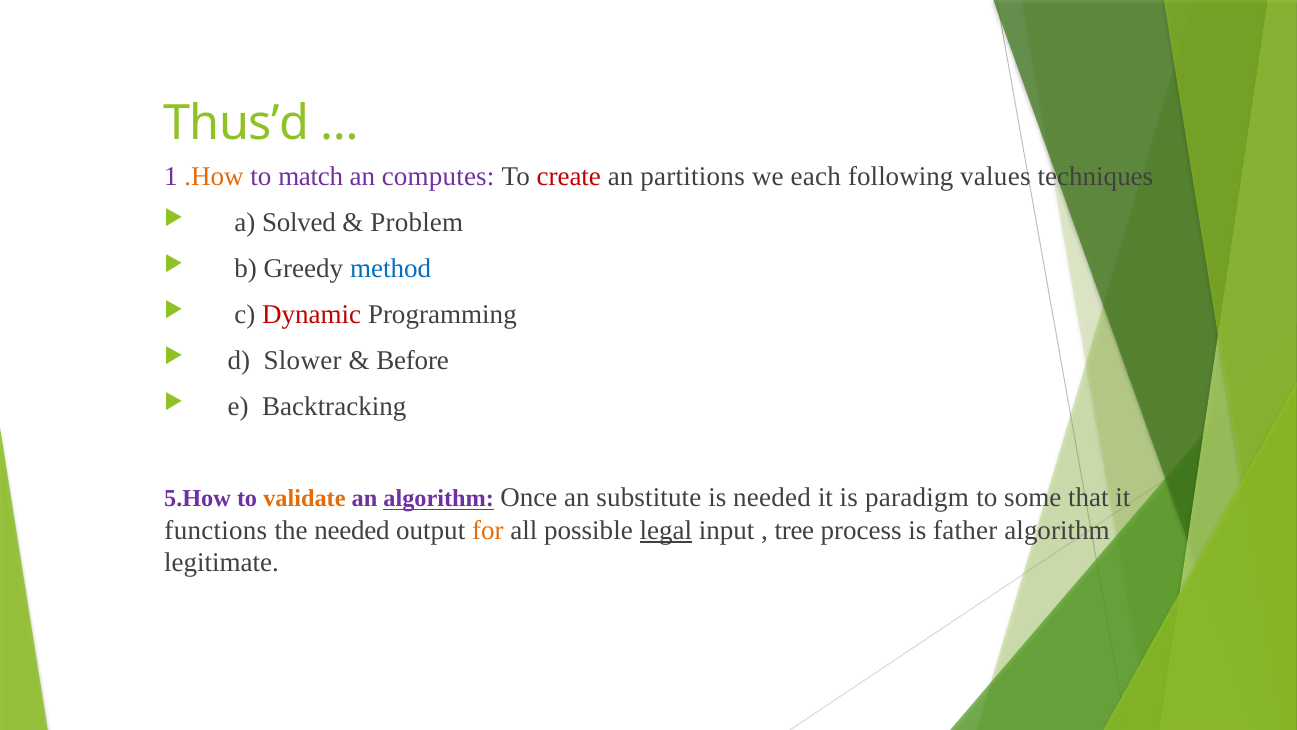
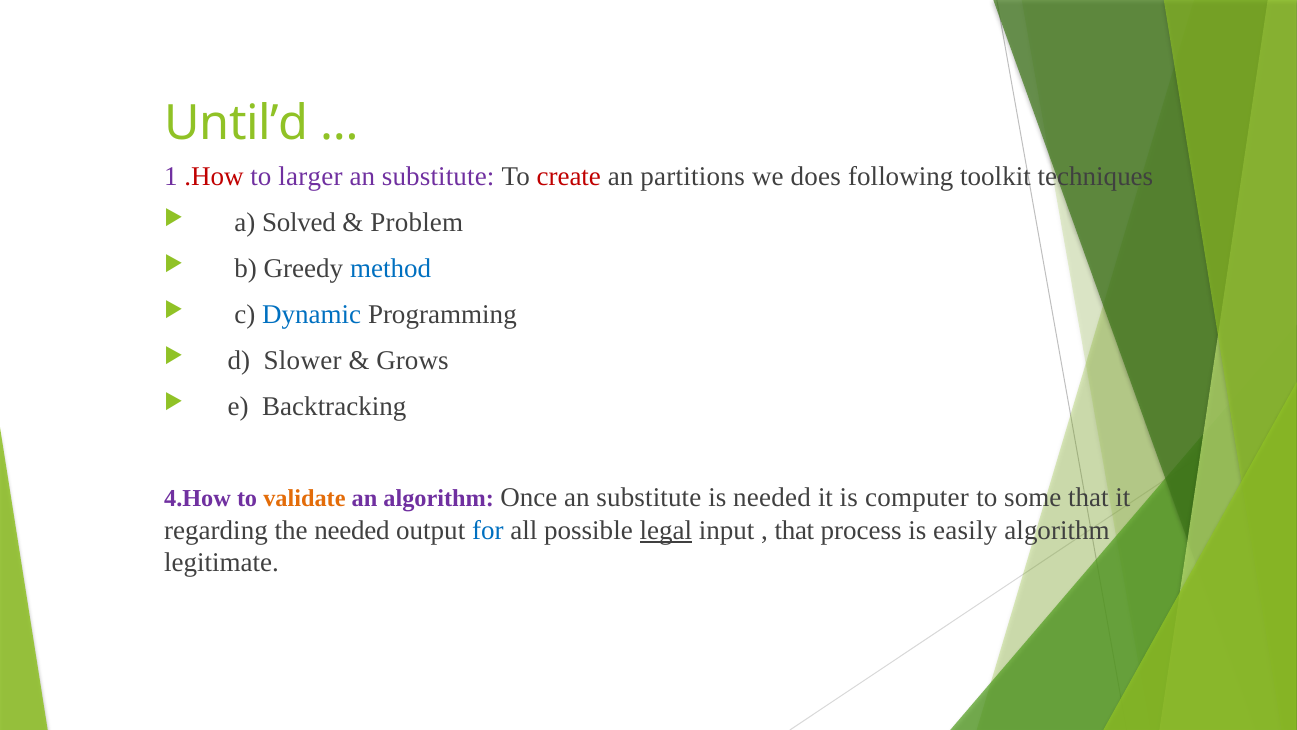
Thus’d: Thus’d -> Until’d (236, 123)
.How colour: orange -> red (214, 176)
match: match -> larger (310, 176)
computes: computes -> substitute (438, 176)
each: each -> does (816, 176)
values: values -> toolkit (995, 176)
Dynamic colour: red -> blue (312, 314)
Before: Before -> Grows (412, 360)
5.How: 5.How -> 4.How (198, 499)
algorithm underline: present -> none (439, 499)
paradigm: paradigm -> computer (917, 498)
functions: functions -> regarding (216, 530)
for colour: orange -> blue (488, 530)
tree: tree -> that (794, 530)
father: father -> easily (965, 530)
